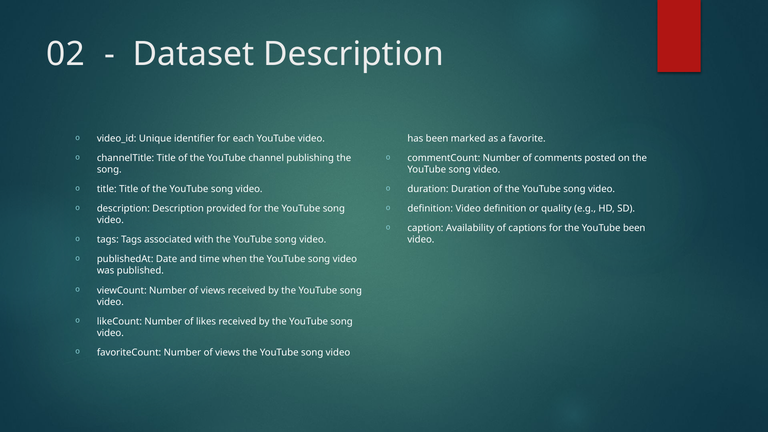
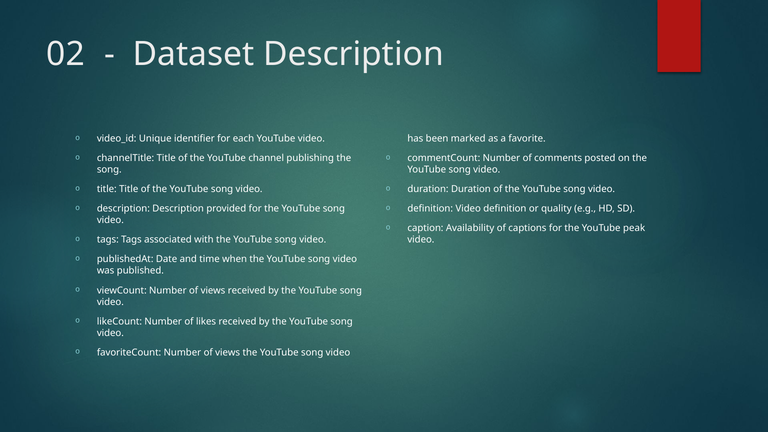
YouTube been: been -> peak (634, 228)
